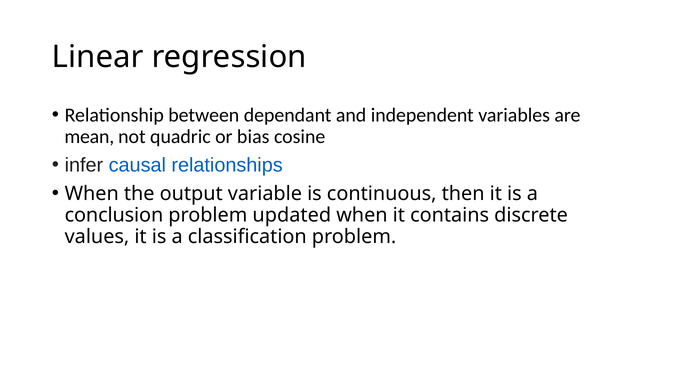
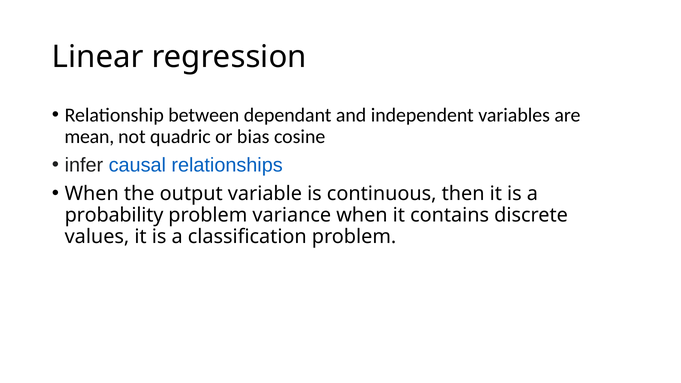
conclusion: conclusion -> probability (114, 215)
updated: updated -> variance (292, 215)
